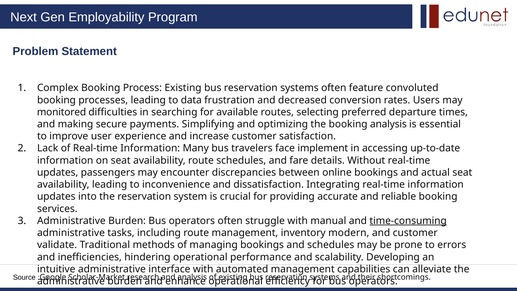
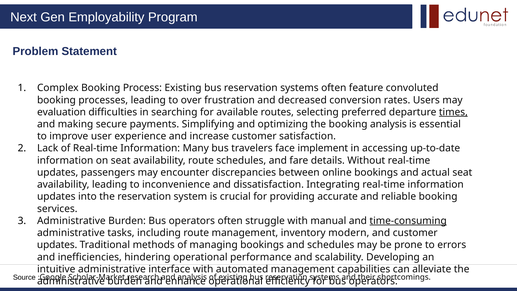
data: data -> over (191, 100)
monitored: monitored -> evaluation (62, 112)
times underline: none -> present (453, 112)
validate: validate -> updates (57, 245)
